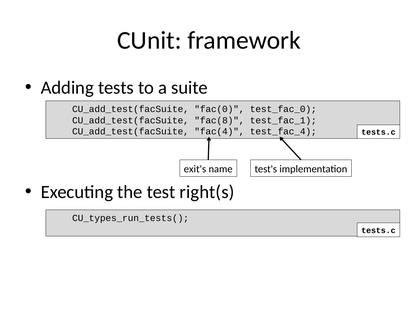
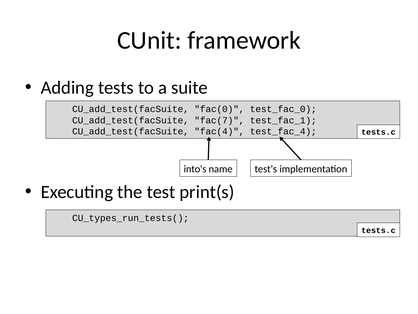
fac(8: fac(8 -> fac(7 (219, 120)
exit's: exit's -> into's (195, 169)
right(s: right(s -> print(s (207, 192)
